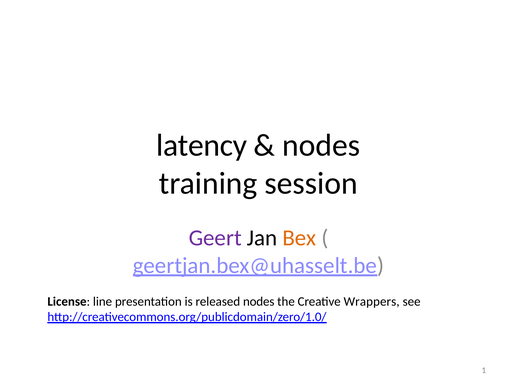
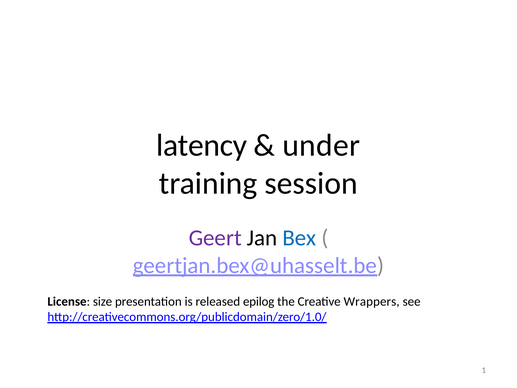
nodes: nodes -> under (321, 145)
Bex colour: orange -> blue (299, 238)
line: line -> size (103, 301)
released nodes: nodes -> epilog (259, 301)
